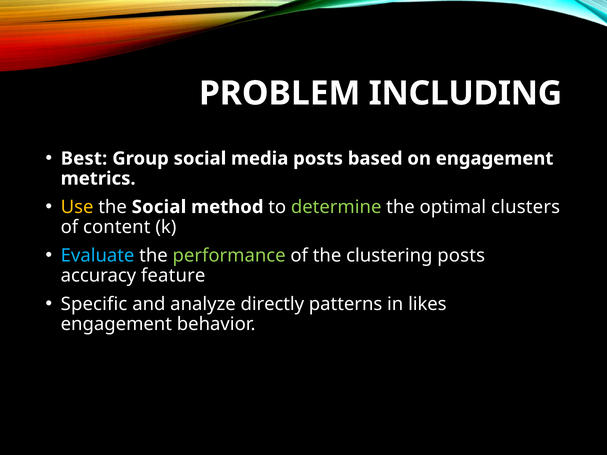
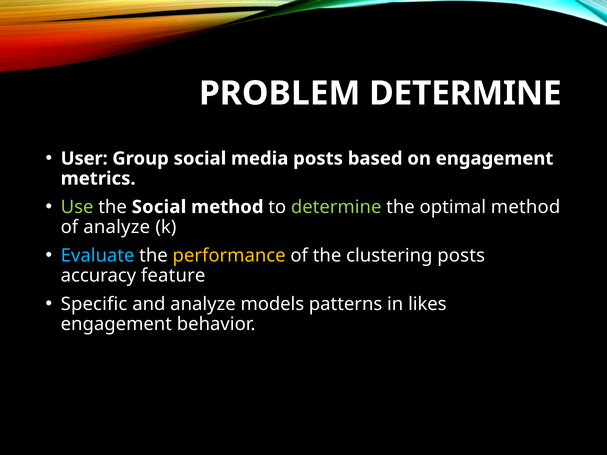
PROBLEM INCLUDING: INCLUDING -> DETERMINE (465, 93)
Best: Best -> User (84, 159)
Use colour: yellow -> light green (77, 207)
optimal clusters: clusters -> method (526, 207)
of content: content -> analyze (117, 227)
performance colour: light green -> yellow (229, 256)
directly: directly -> models (272, 304)
